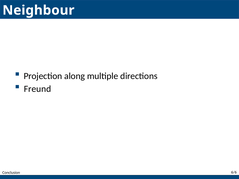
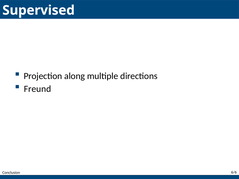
Neighbour: Neighbour -> Supervised (39, 10)
